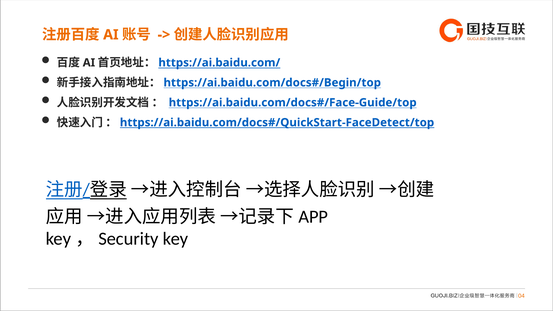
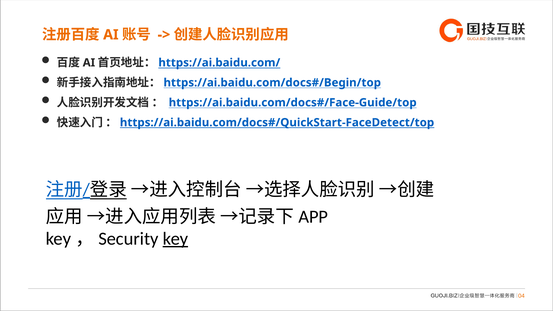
key underline: none -> present (175, 239)
